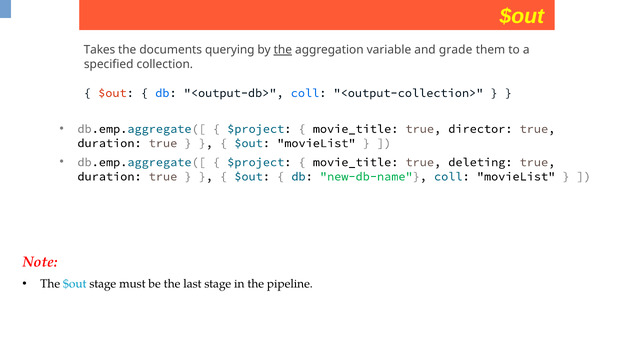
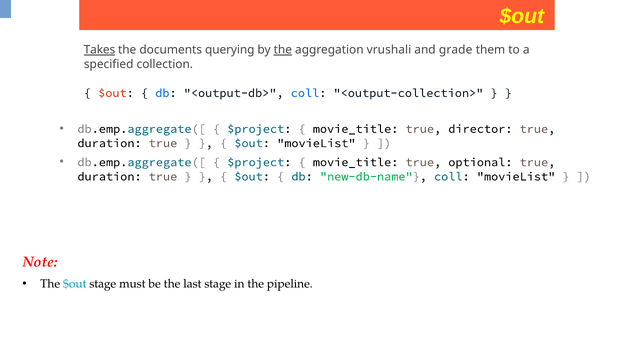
Takes underline: none -> present (99, 50)
variable: variable -> vrushali (389, 50)
deleting: deleting -> optional (480, 162)
